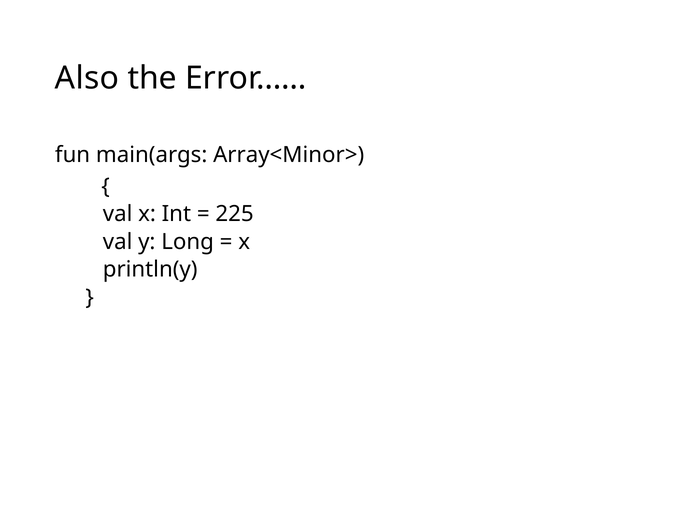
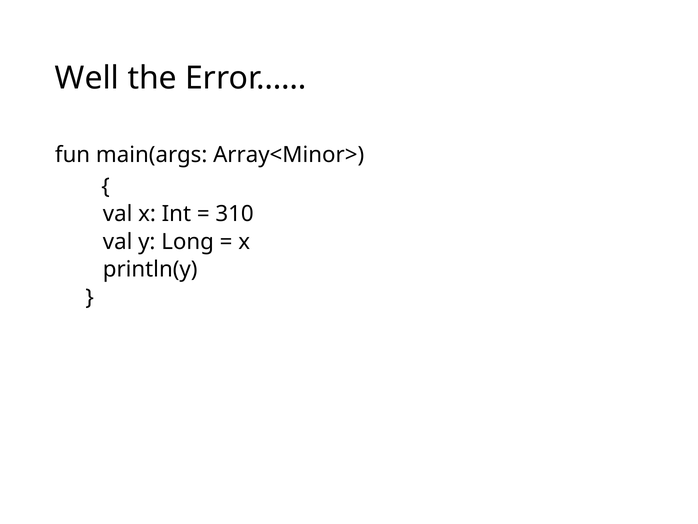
Also: Also -> Well (87, 78)
225: 225 -> 310 (235, 214)
